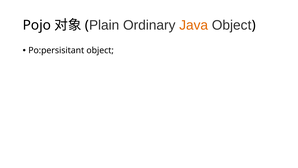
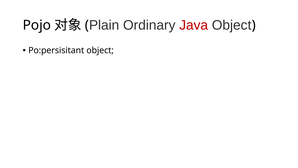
Java colour: orange -> red (194, 25)
